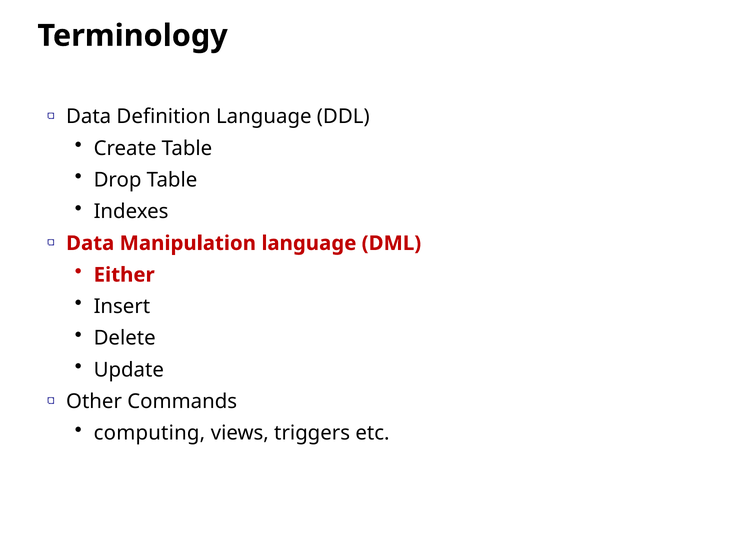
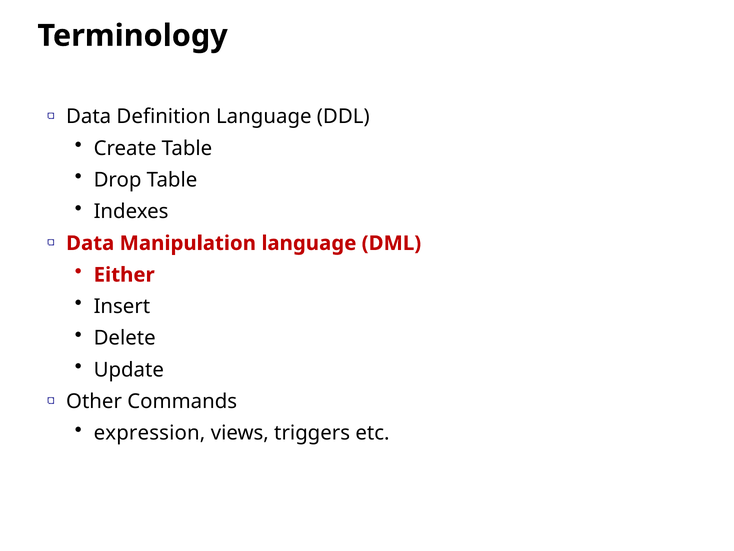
computing: computing -> expression (149, 433)
